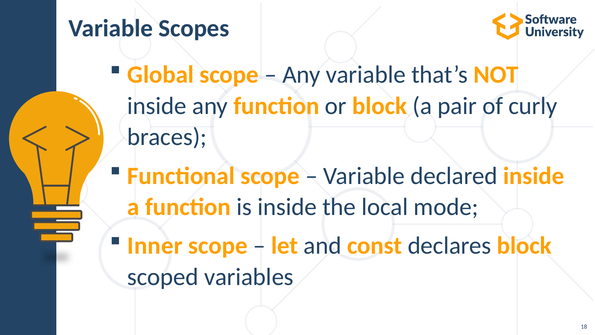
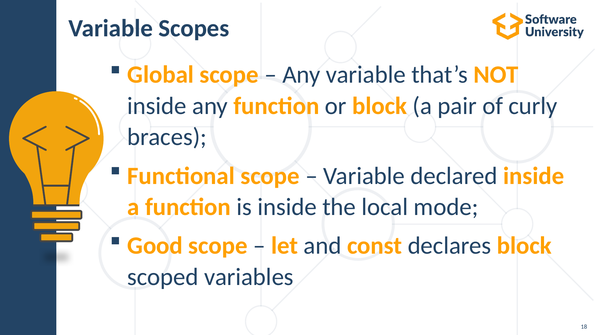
Inner: Inner -> Good (155, 246)
